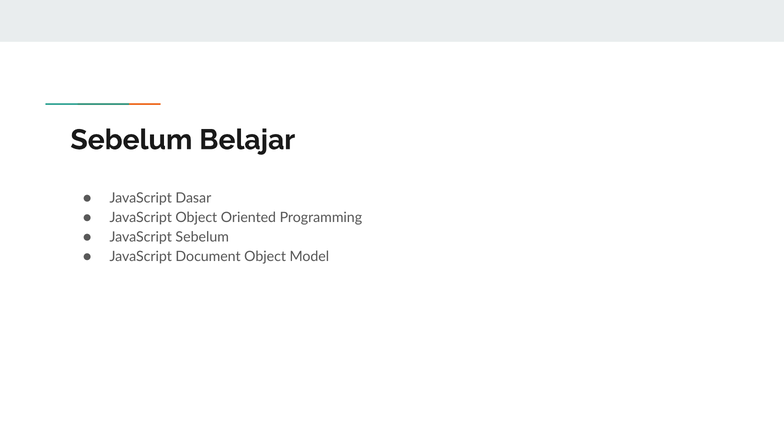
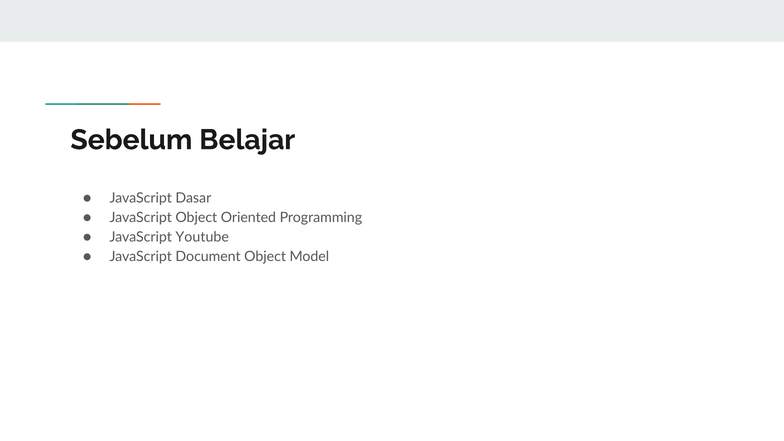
JavaScript Sebelum: Sebelum -> Youtube (202, 237)
